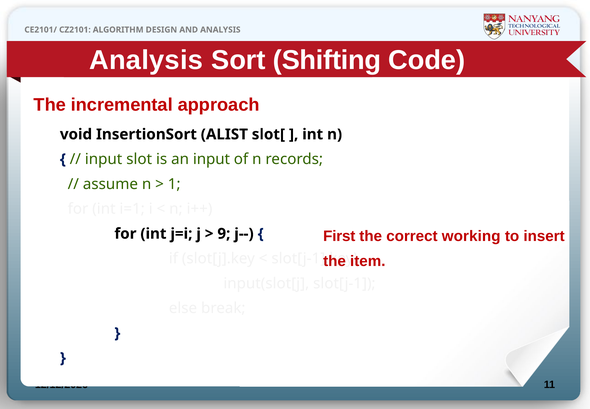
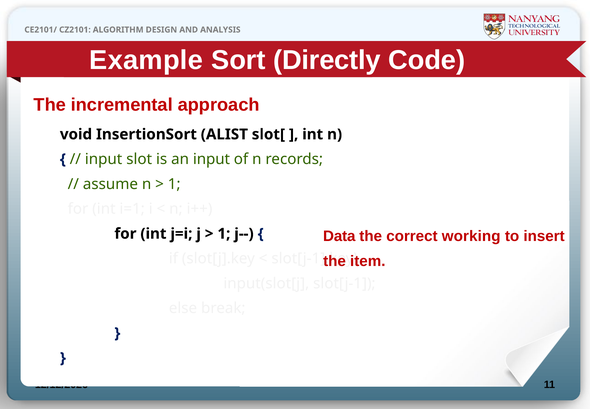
Analysis: Analysis -> Example (146, 60)
Shifting: Shifting -> Directly (327, 60)
First: First -> Data (339, 236)
9: 9 -> 1 (224, 233)
